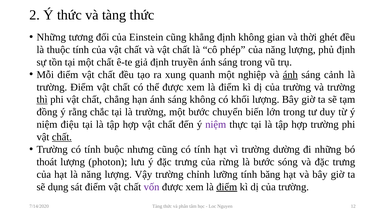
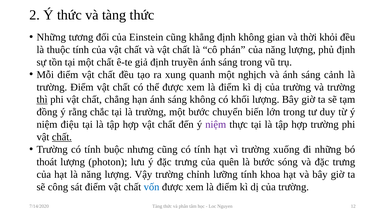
ghét: ghét -> khỏi (328, 37)
phép: phép -> phán (233, 50)
nghiệp: nghiệp -> nghịch (252, 75)
ánh underline: present -> none (290, 75)
dường: dường -> xuống (286, 150)
rừng: rừng -> quên (229, 162)
băng: băng -> khoa (270, 175)
dụng: dụng -> công (58, 187)
vốn colour: purple -> blue (152, 187)
điểm underline: present -> none (227, 187)
